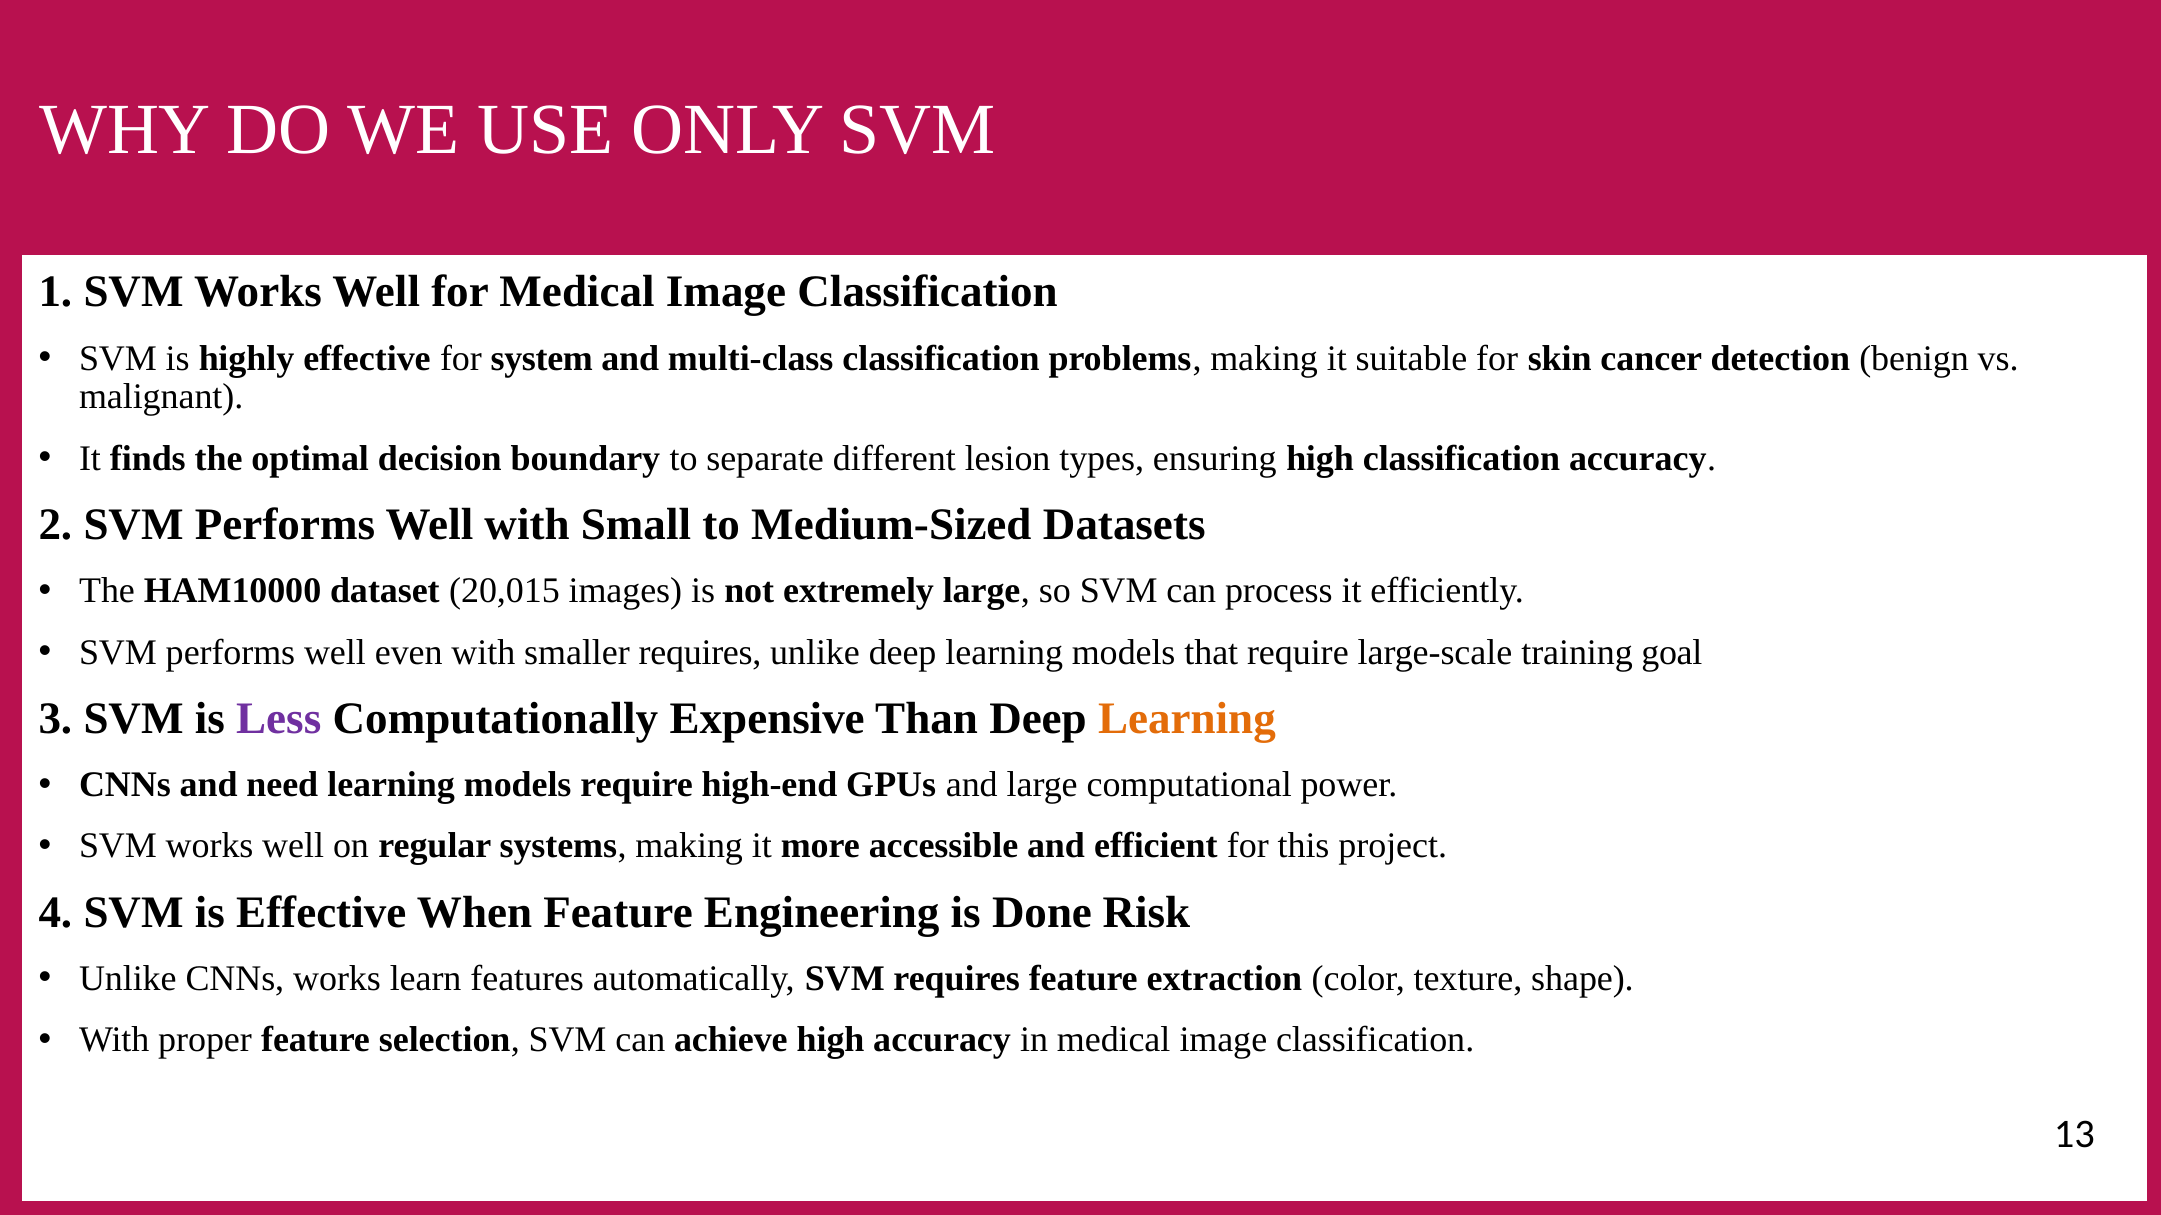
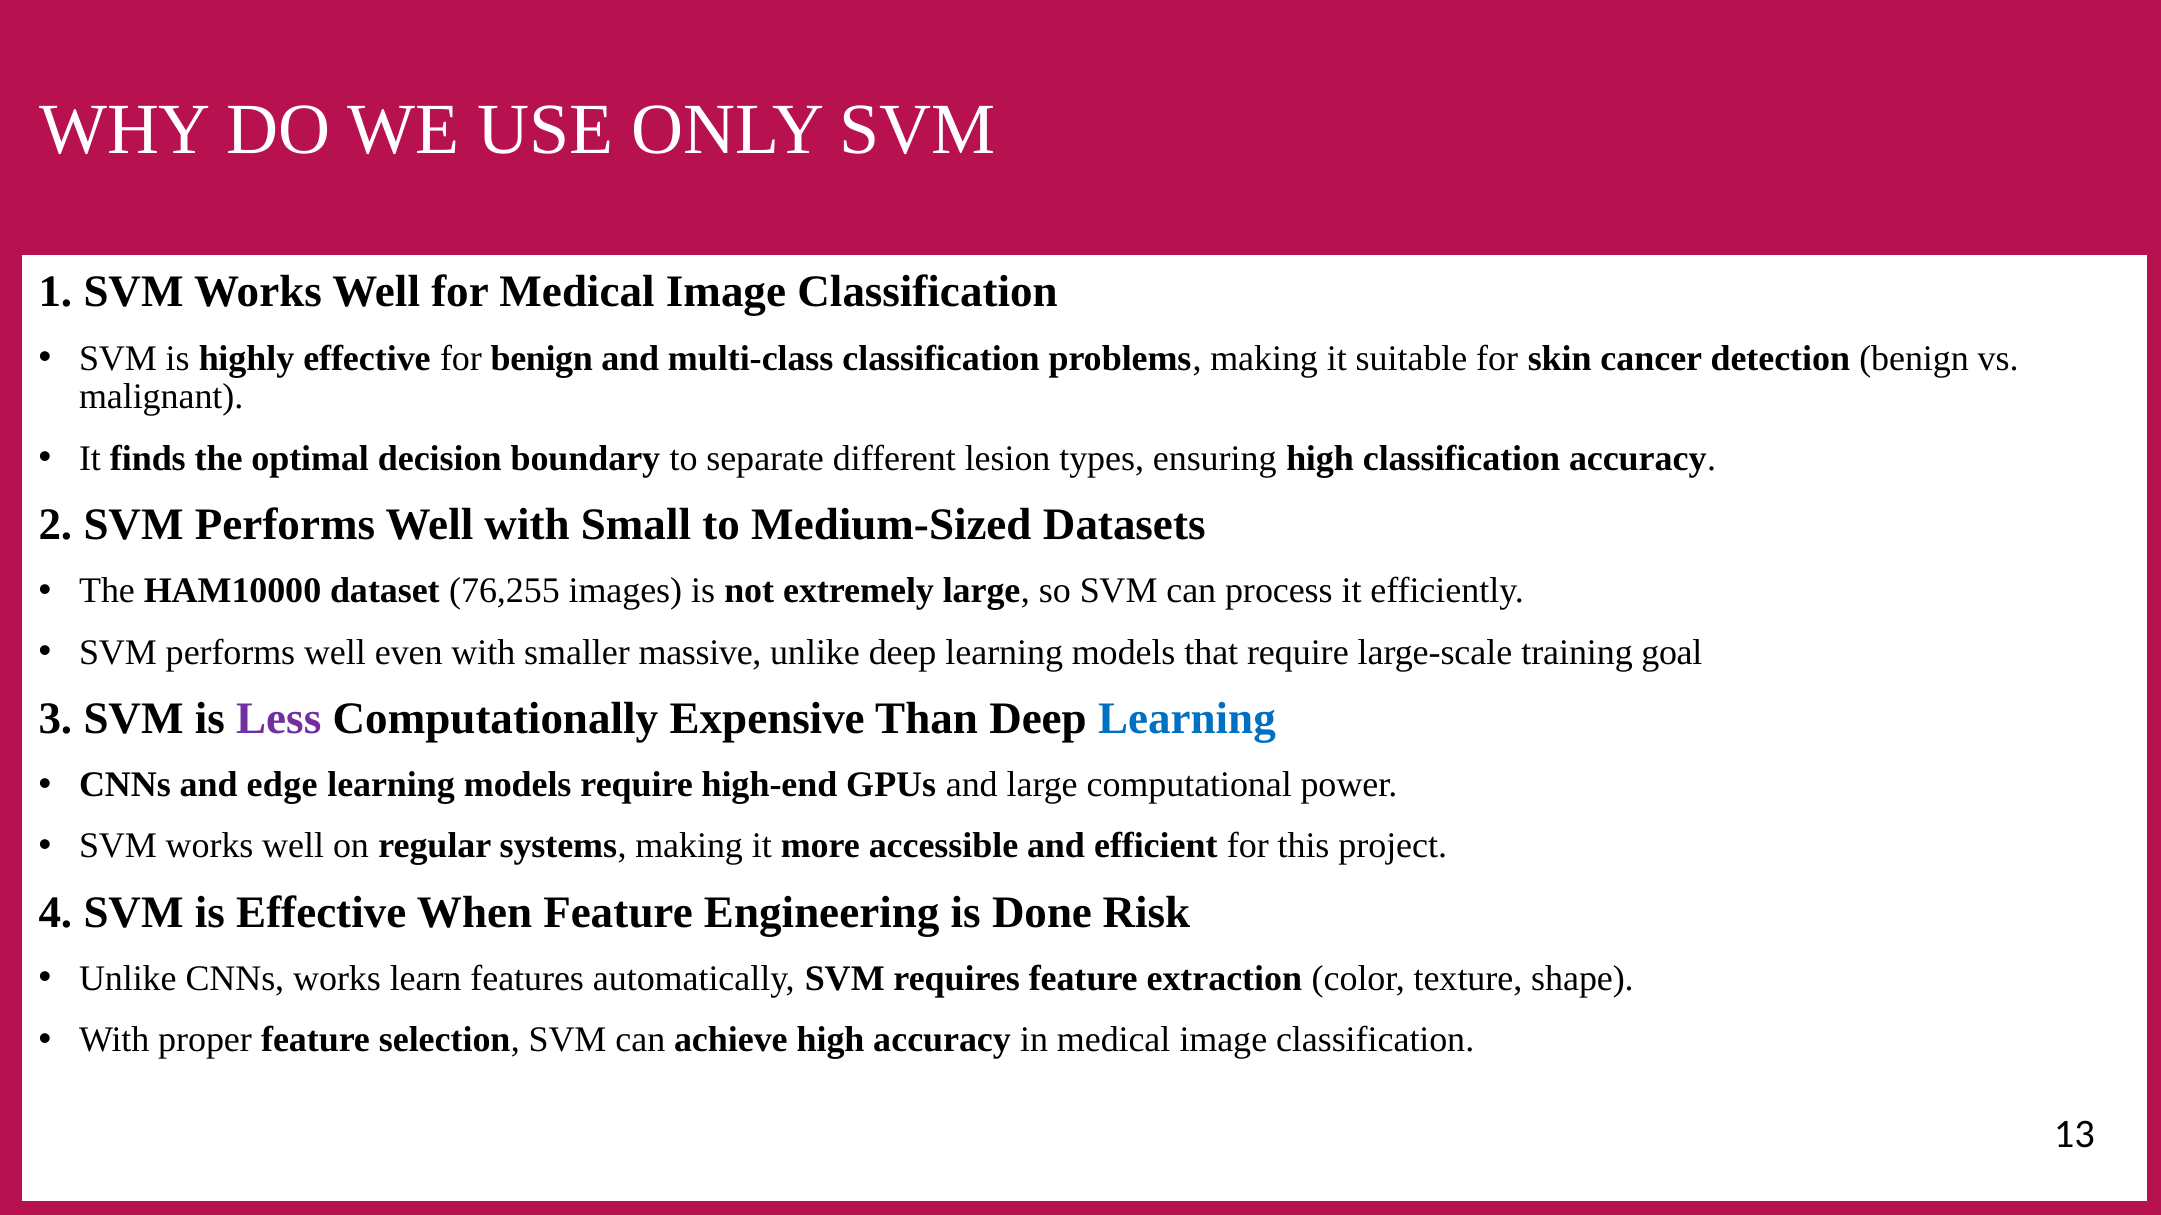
for system: system -> benign (542, 358)
20,015: 20,015 -> 76,255 (504, 591)
smaller requires: requires -> massive (700, 653)
Learning colour: orange -> blue (1187, 719)
need: need -> edge (282, 785)
